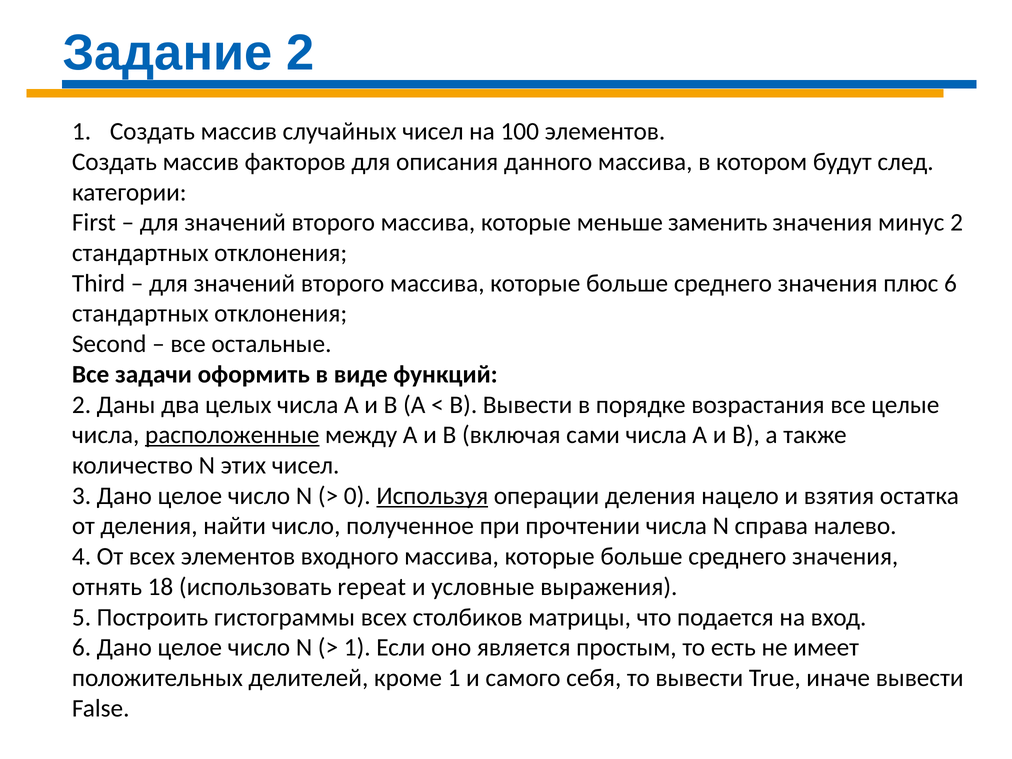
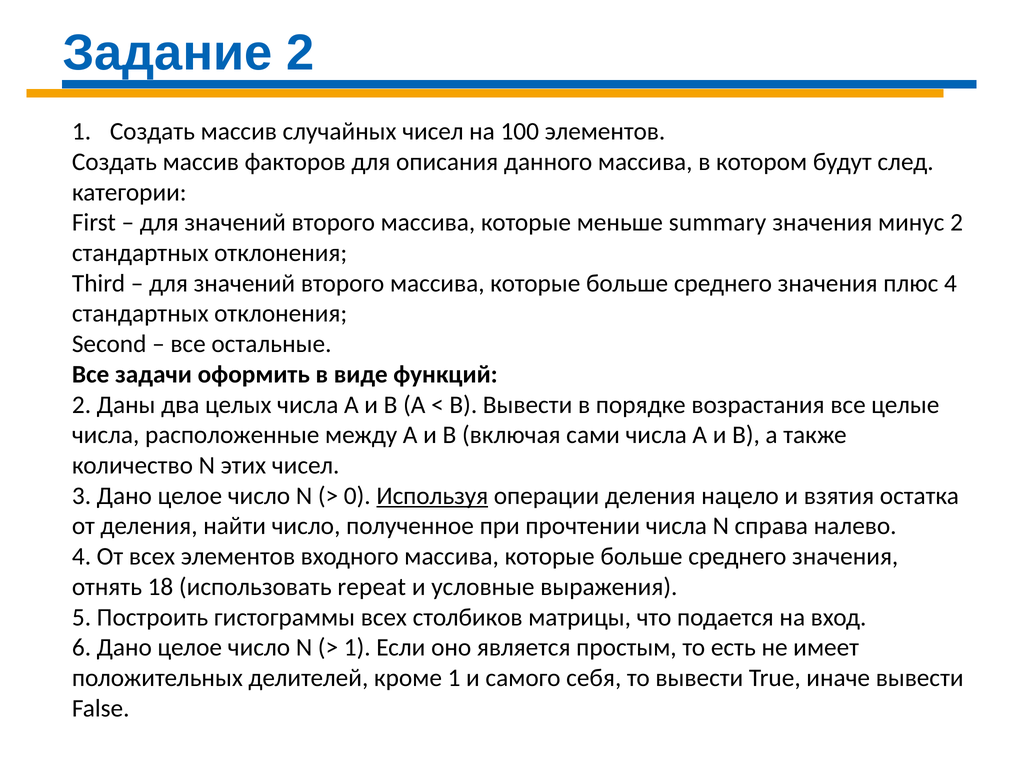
заменить: заменить -> summary (718, 223)
плюс 6: 6 -> 4 (950, 283)
расположенные underline: present -> none (232, 435)
